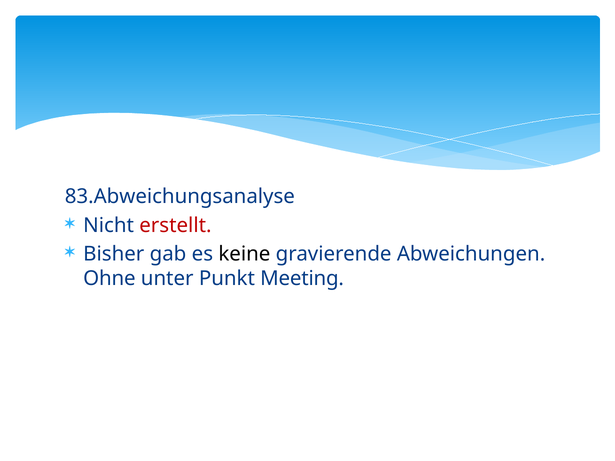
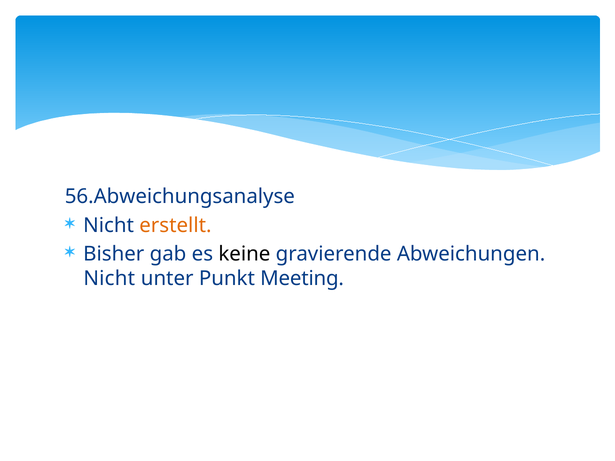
83.Abweichungsanalyse: 83.Abweichungsanalyse -> 56.Abweichungsanalyse (180, 197)
erstellt colour: red -> orange (175, 225)
Ohne: Ohne -> Nicht (109, 279)
